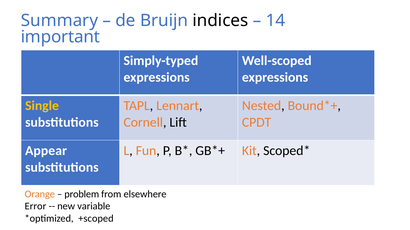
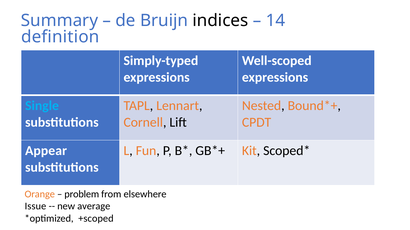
important: important -> definition (60, 37)
Single colour: yellow -> light blue (42, 106)
Error: Error -> Issue (35, 207)
variable: variable -> average (94, 207)
